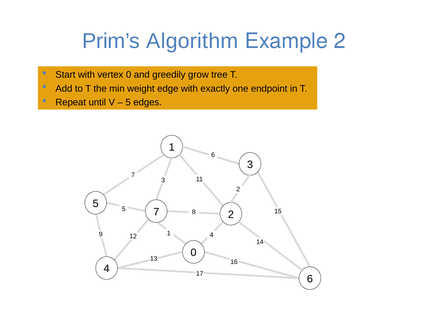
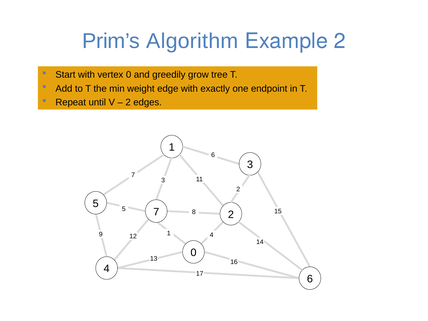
5: 5 -> 2 (128, 102)
